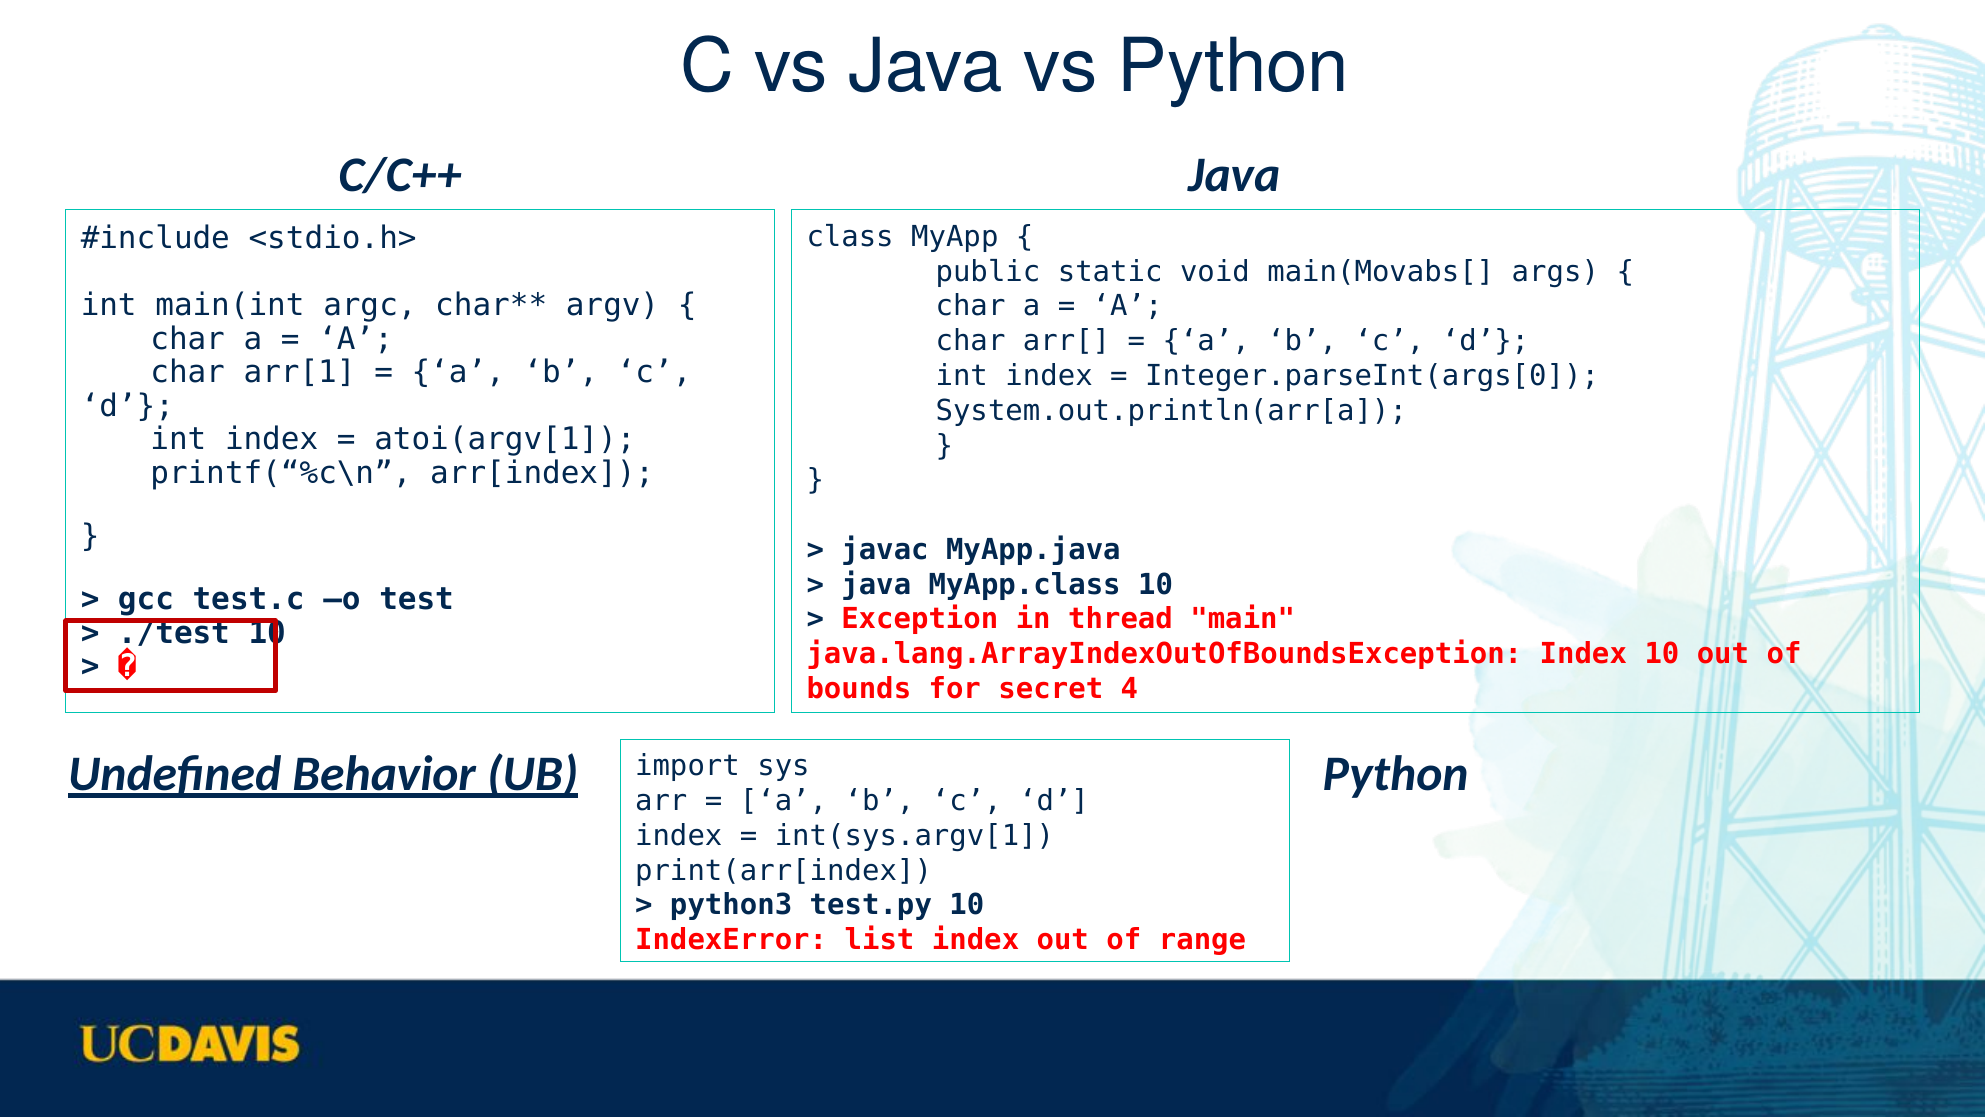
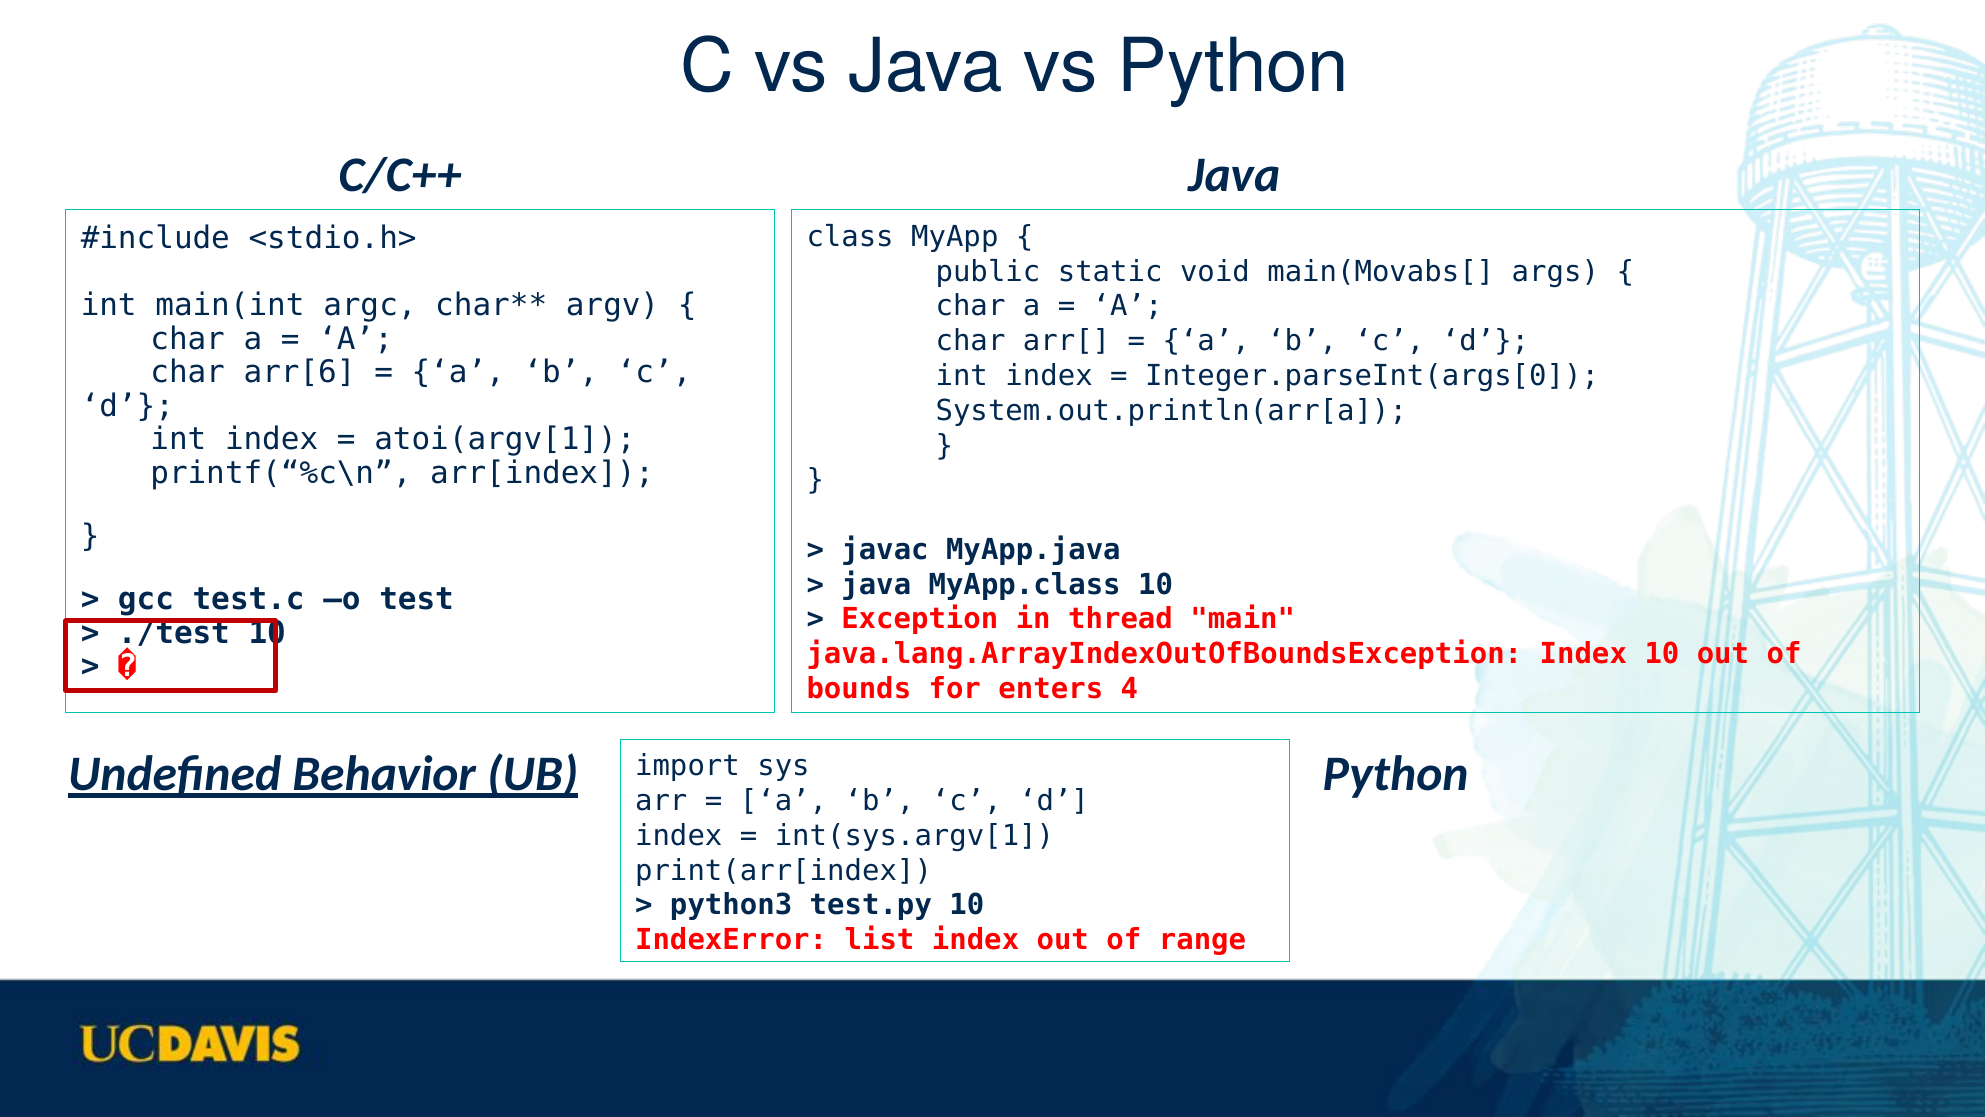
arr[1: arr[1 -> arr[6 (300, 372)
secret: secret -> enters (1051, 689)
